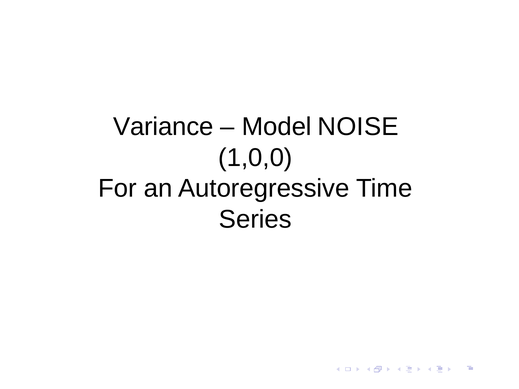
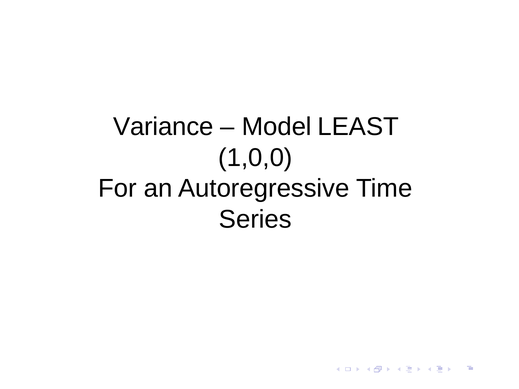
NOISE: NOISE -> LEAST (358, 127)
